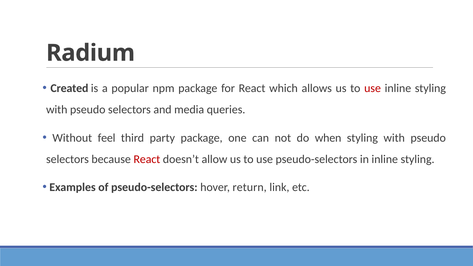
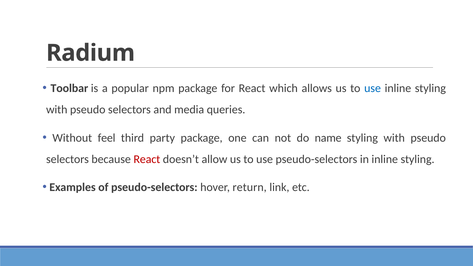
Created: Created -> Toolbar (69, 88)
use colour: red -> blue (373, 88)
when: when -> name (328, 138)
